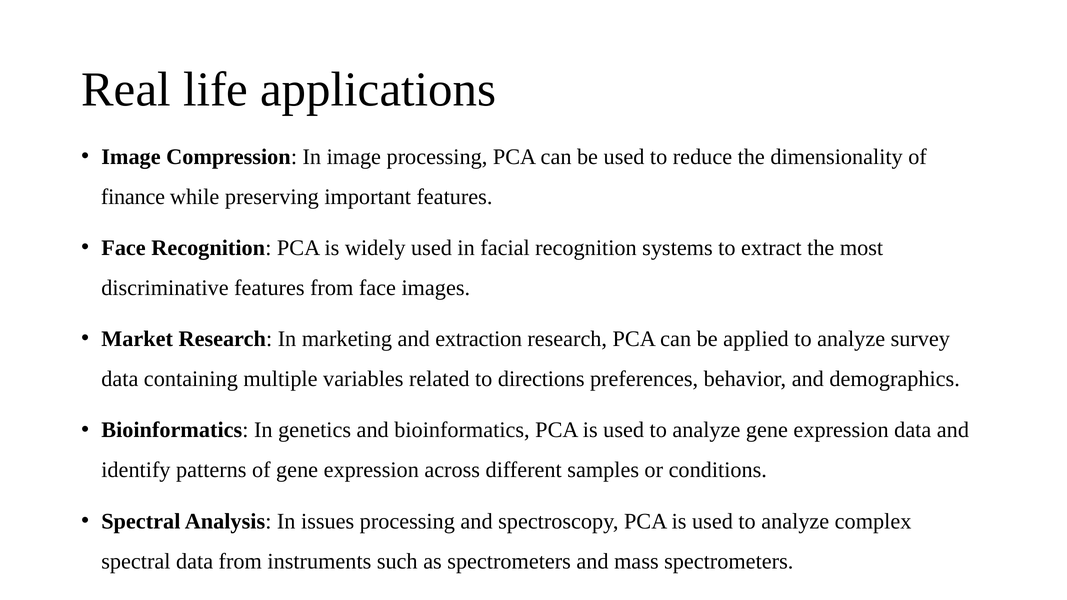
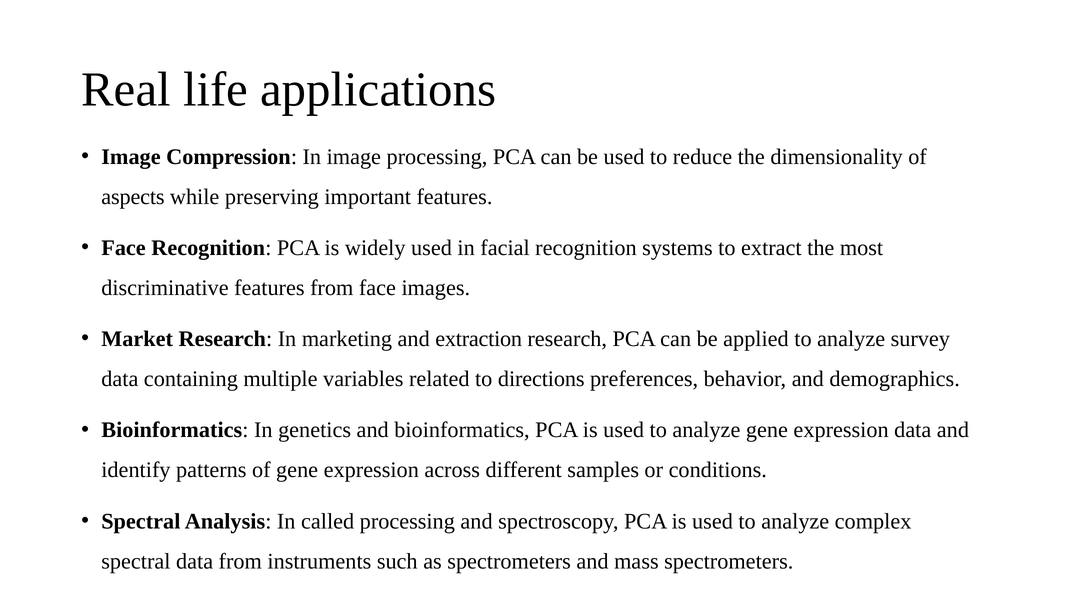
finance: finance -> aspects (133, 197)
issues: issues -> called (328, 521)
